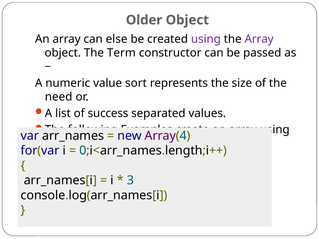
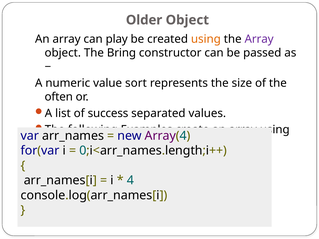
else: else -> play (117, 39)
using colour: purple -> orange (206, 39)
Term: Term -> Bring (121, 53)
need: need -> often (59, 97)
3: 3 -> 4 (130, 181)
